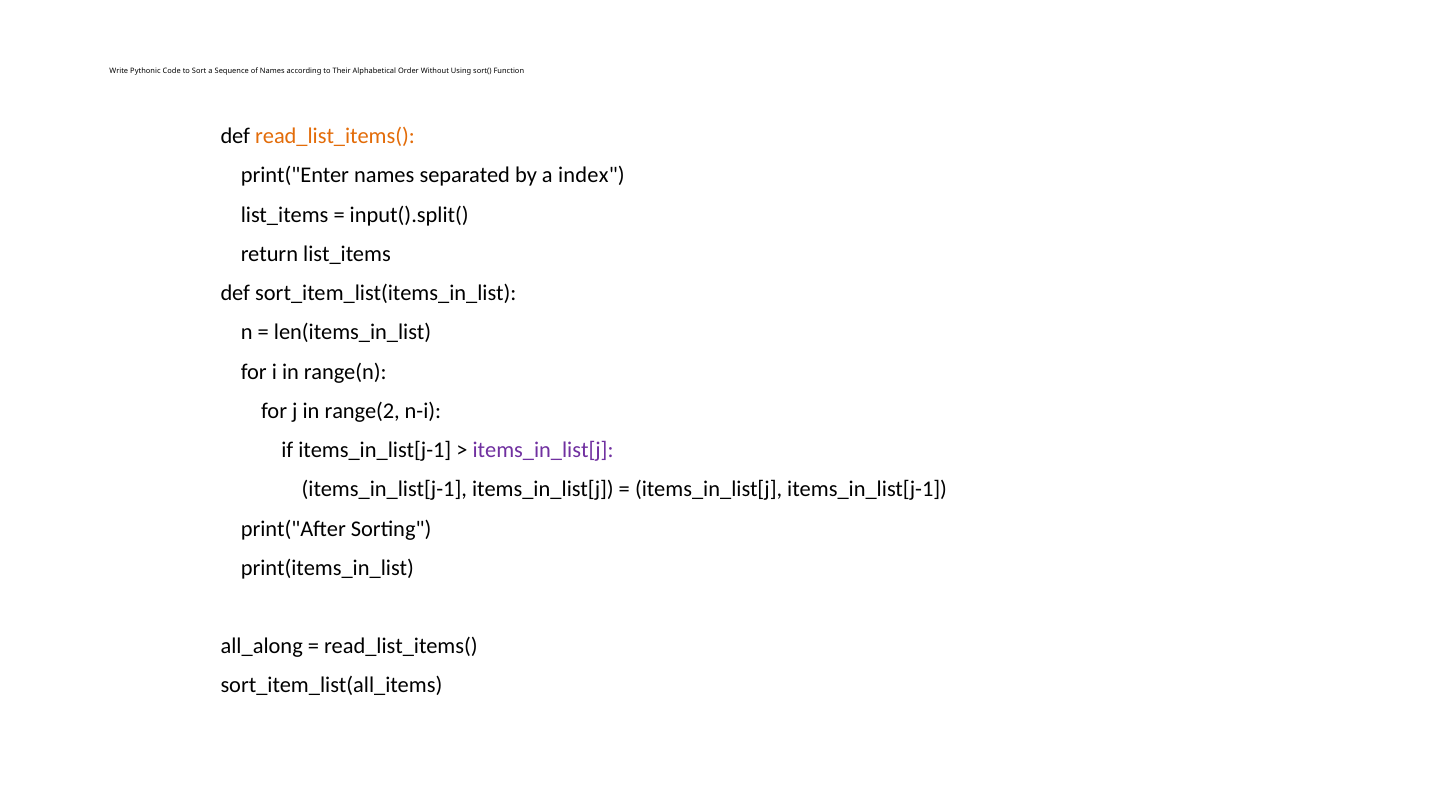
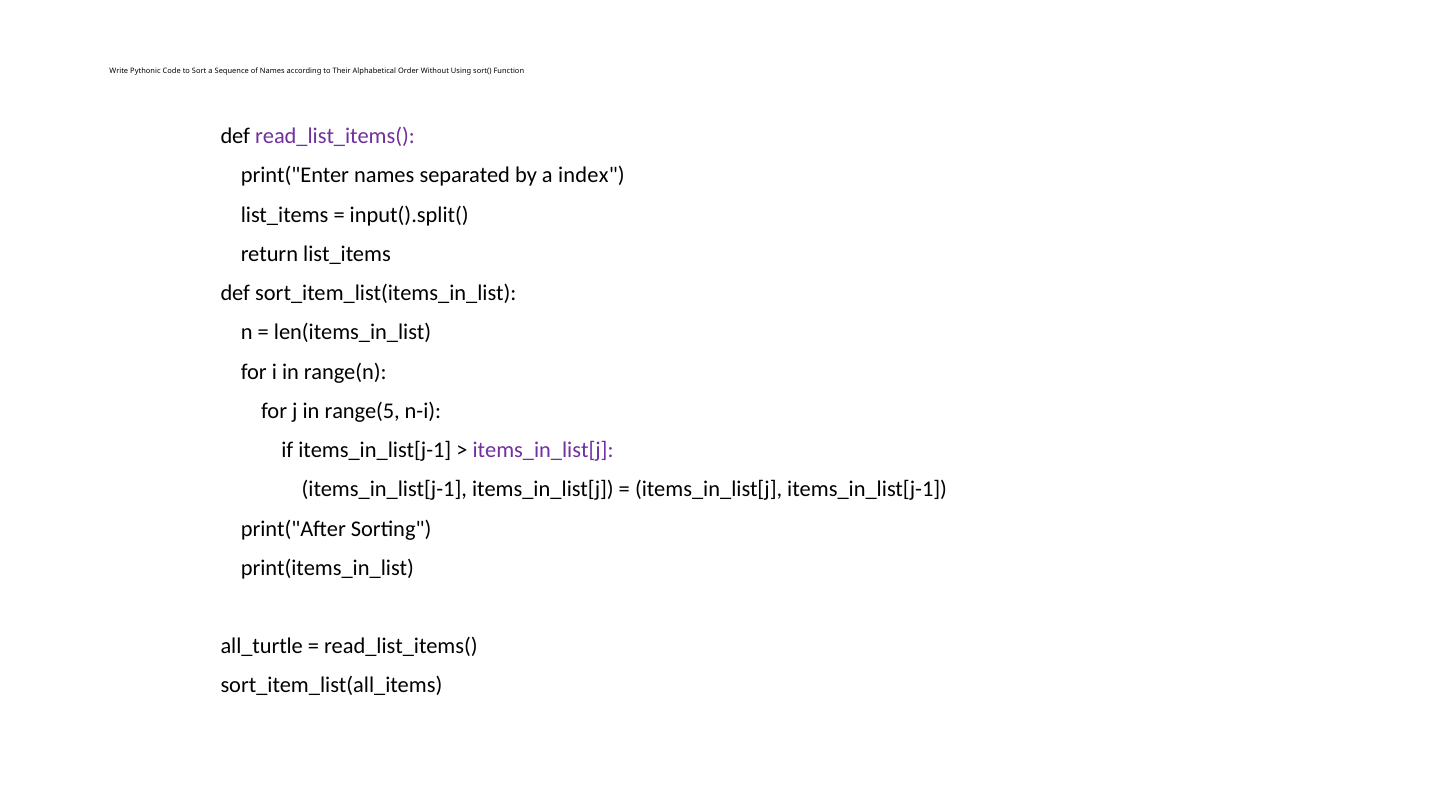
read_list_items( colour: orange -> purple (335, 136)
range(2: range(2 -> range(5 (362, 411)
all_along: all_along -> all_turtle (262, 646)
